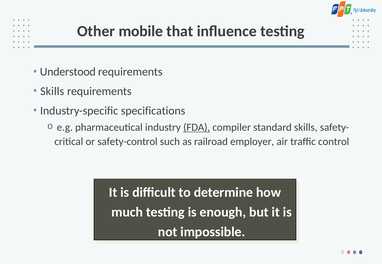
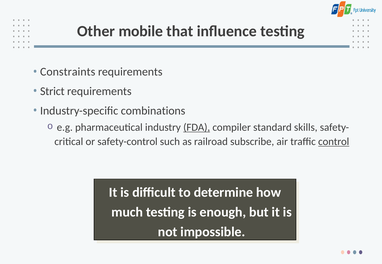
Understood: Understood -> Constraints (68, 72)
Skills: Skills -> Strict (52, 91)
specifications: specifications -> combinations (153, 111)
employer: employer -> subscribe (252, 142)
control underline: none -> present (334, 142)
